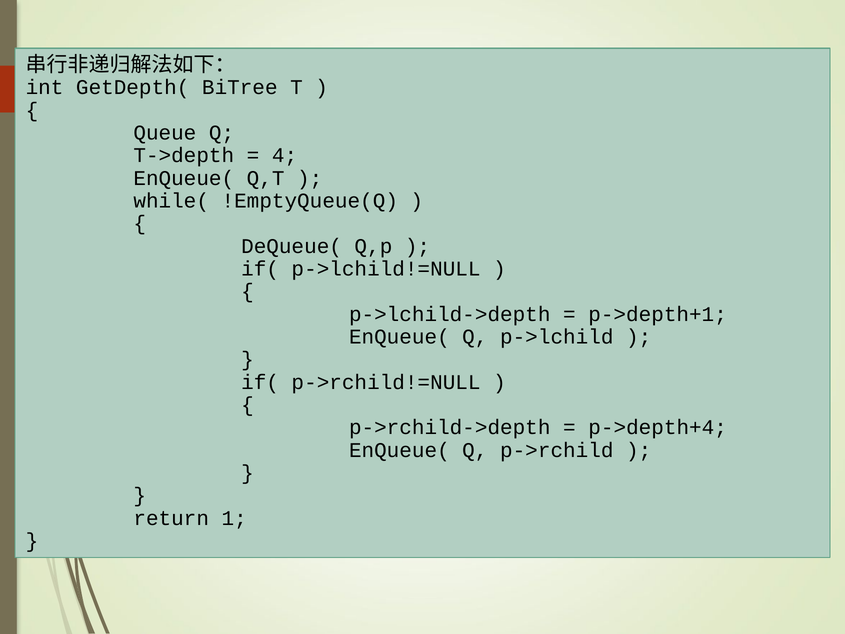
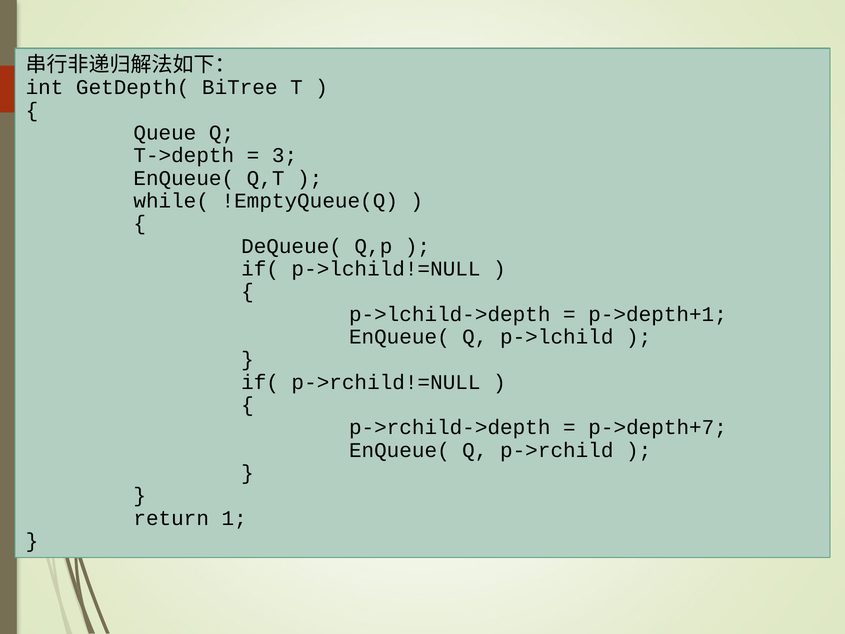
4: 4 -> 3 (285, 155)
p->depth+4: p->depth+4 -> p->depth+7 (658, 427)
